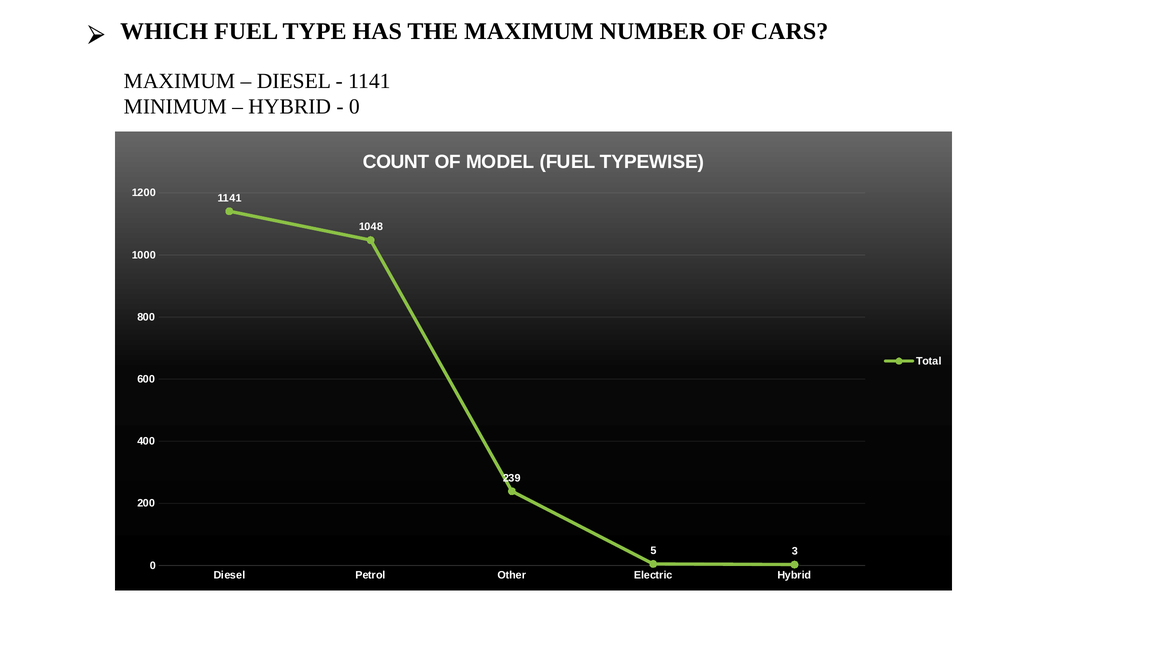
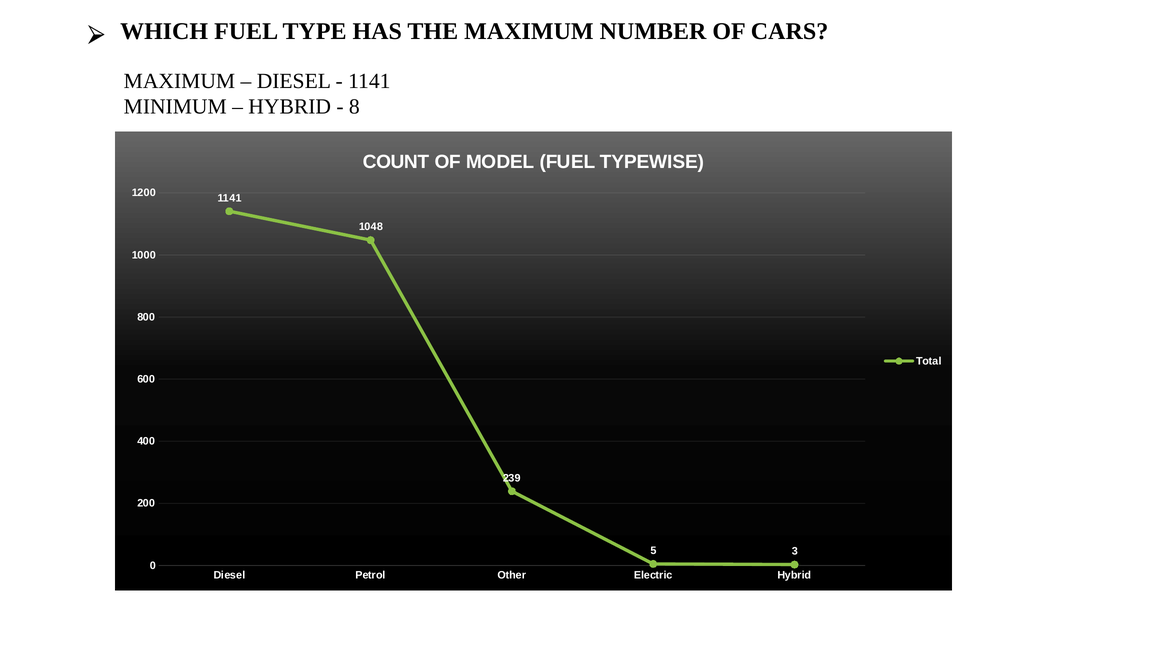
0: 0 -> 8 (354, 107)
